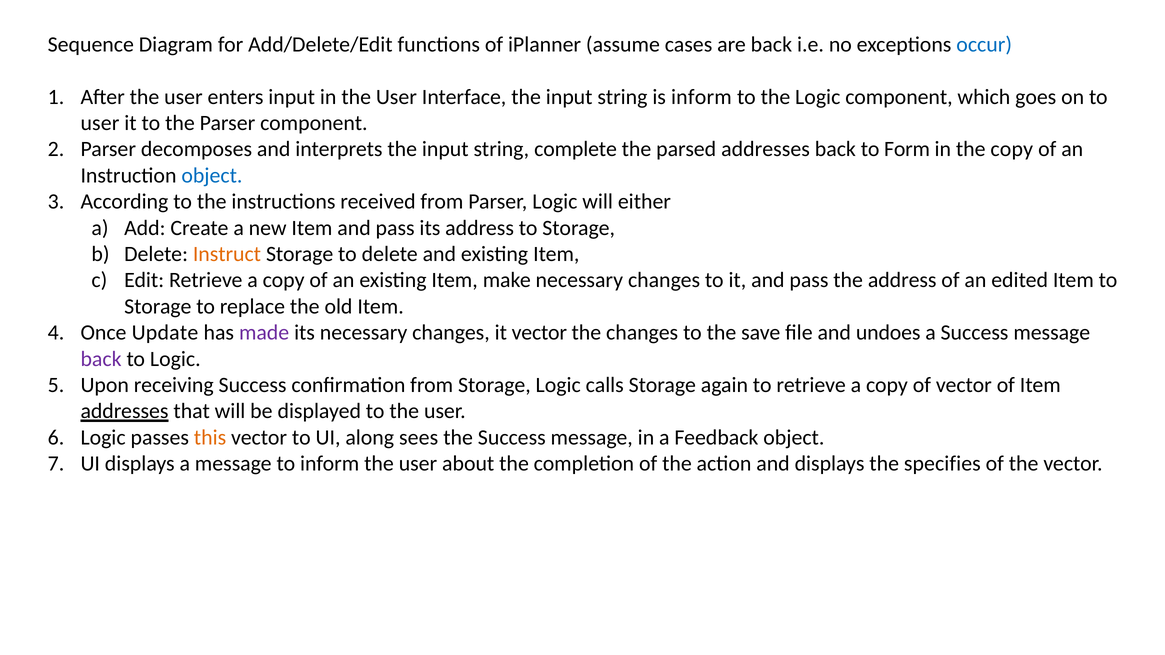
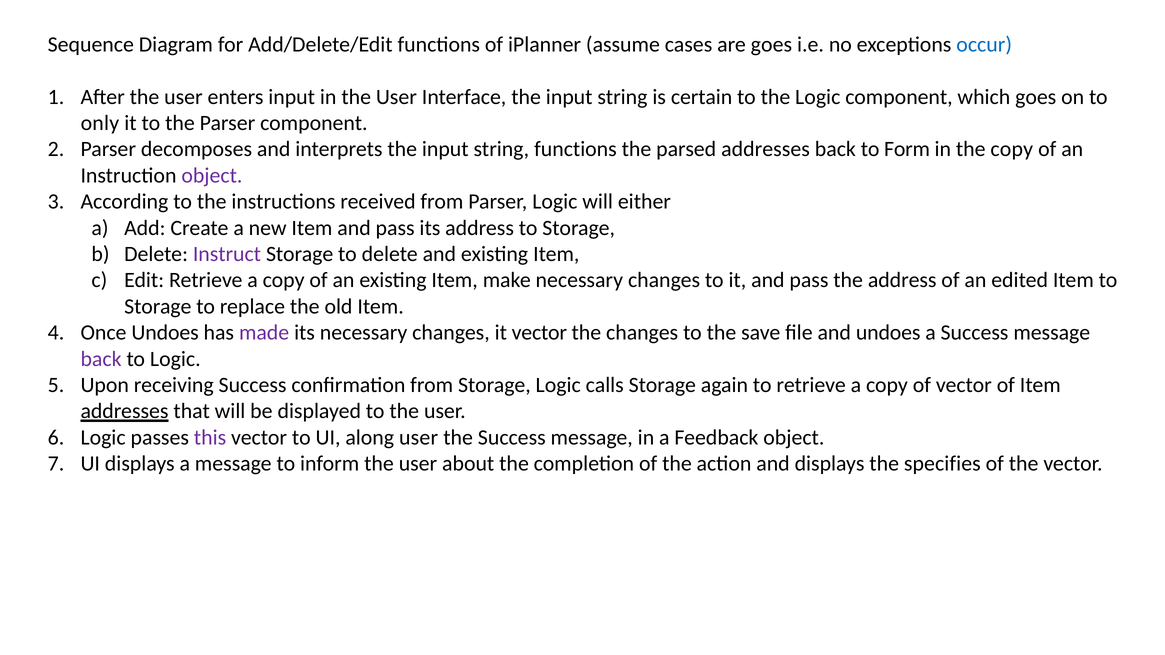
are back: back -> goes (771, 44)
is inform: inform -> certain (702, 97)
user: user -> only (100, 123)
string complete: complete -> functions (575, 149)
object colour: blue -> purple (212, 176)
Instruct colour: orange -> purple (227, 254)
Once Update: Update -> Undoes (165, 333)
this colour: orange -> purple (210, 438)
along sees: sees -> user (419, 438)
